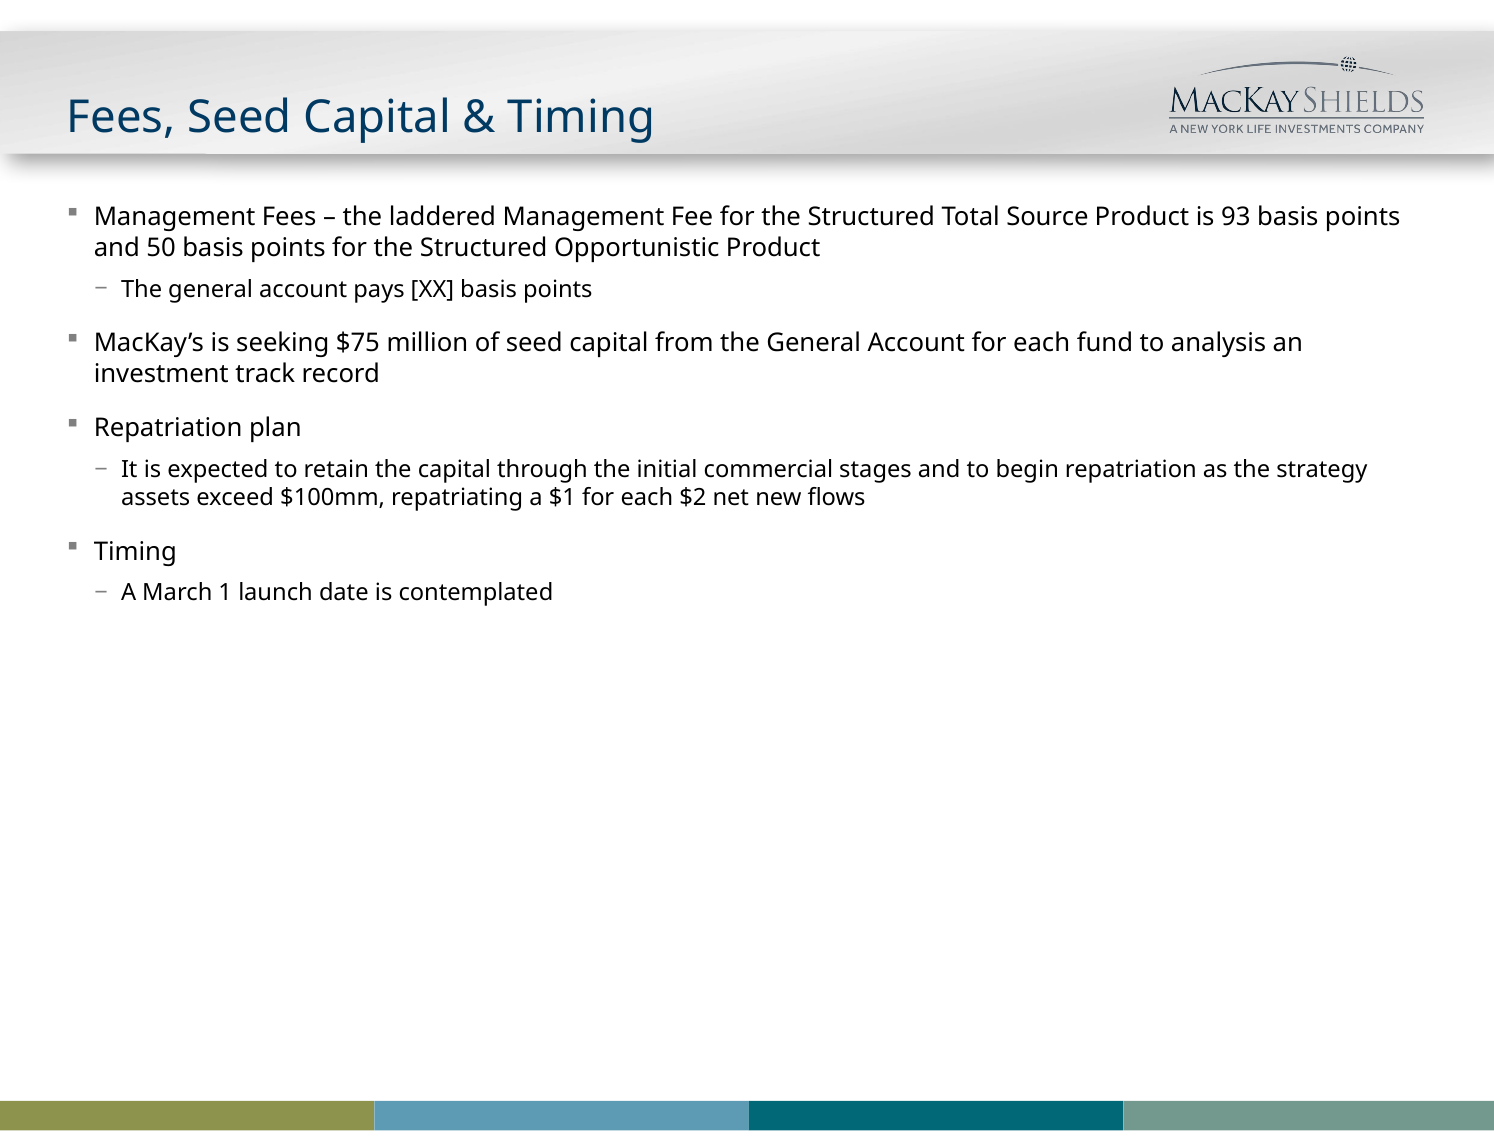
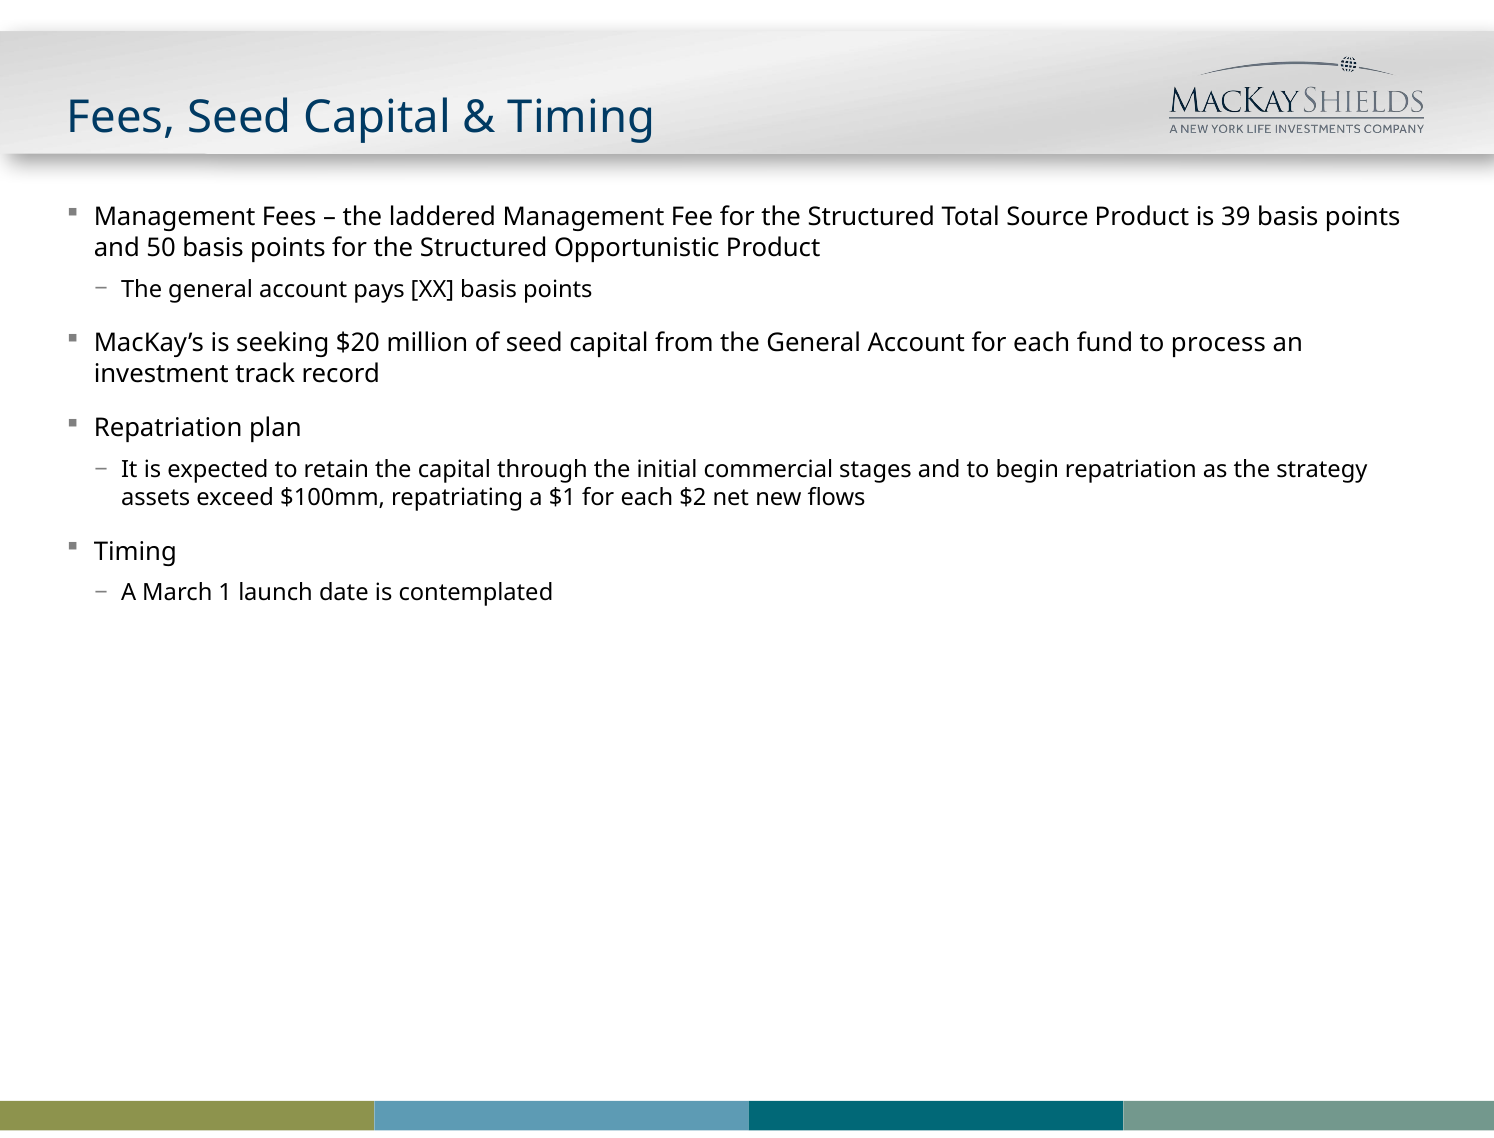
93: 93 -> 39 (1236, 217)
$75: $75 -> $20 (358, 343)
analysis: analysis -> process (1218, 343)
